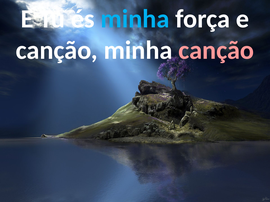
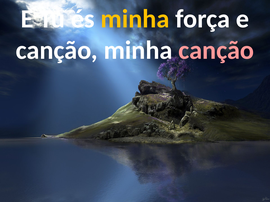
minha colour: light blue -> yellow (135, 19)
